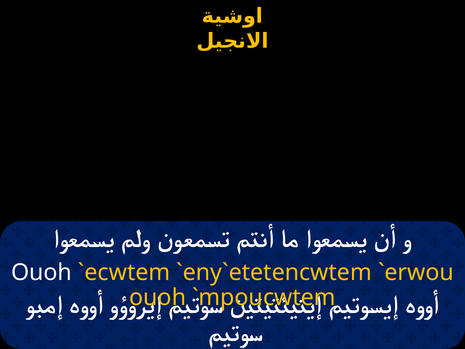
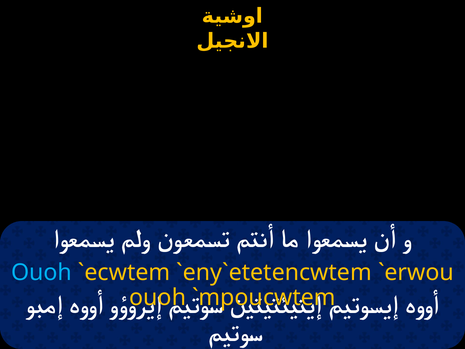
Ouoh colour: white -> light blue (42, 272)
